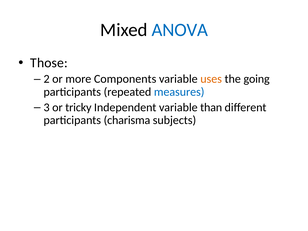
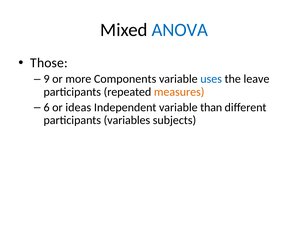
2: 2 -> 9 (47, 79)
uses colour: orange -> blue (211, 79)
going: going -> leave (256, 79)
measures colour: blue -> orange (179, 92)
3: 3 -> 6 (47, 107)
tricky: tricky -> ideas (78, 107)
charisma: charisma -> variables (127, 120)
